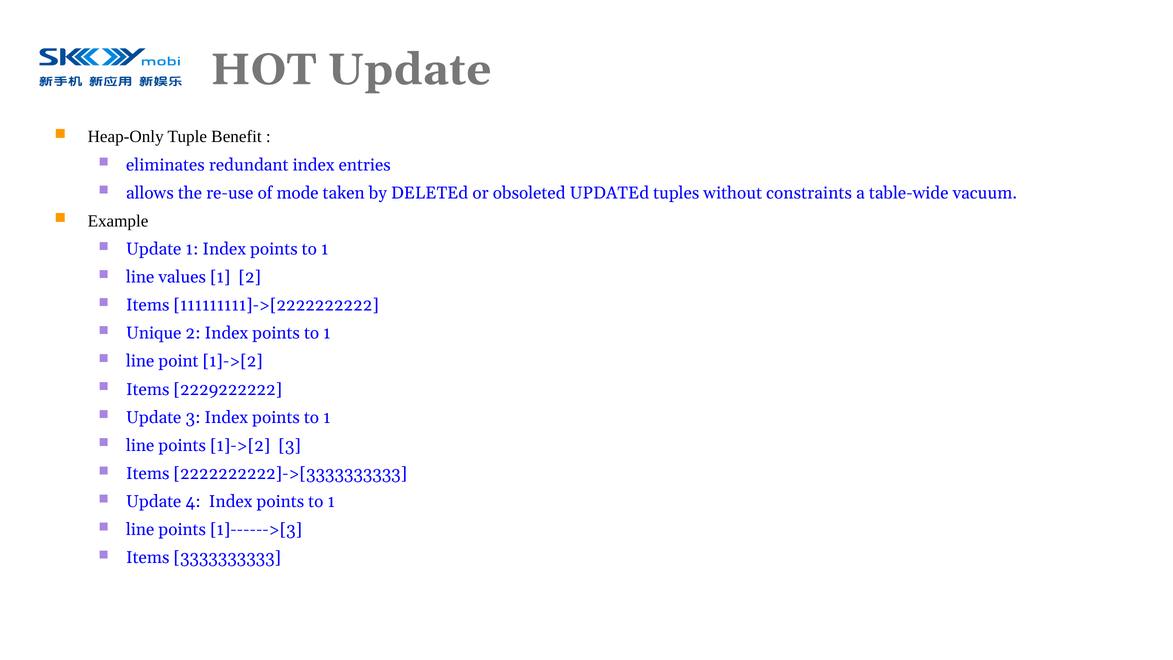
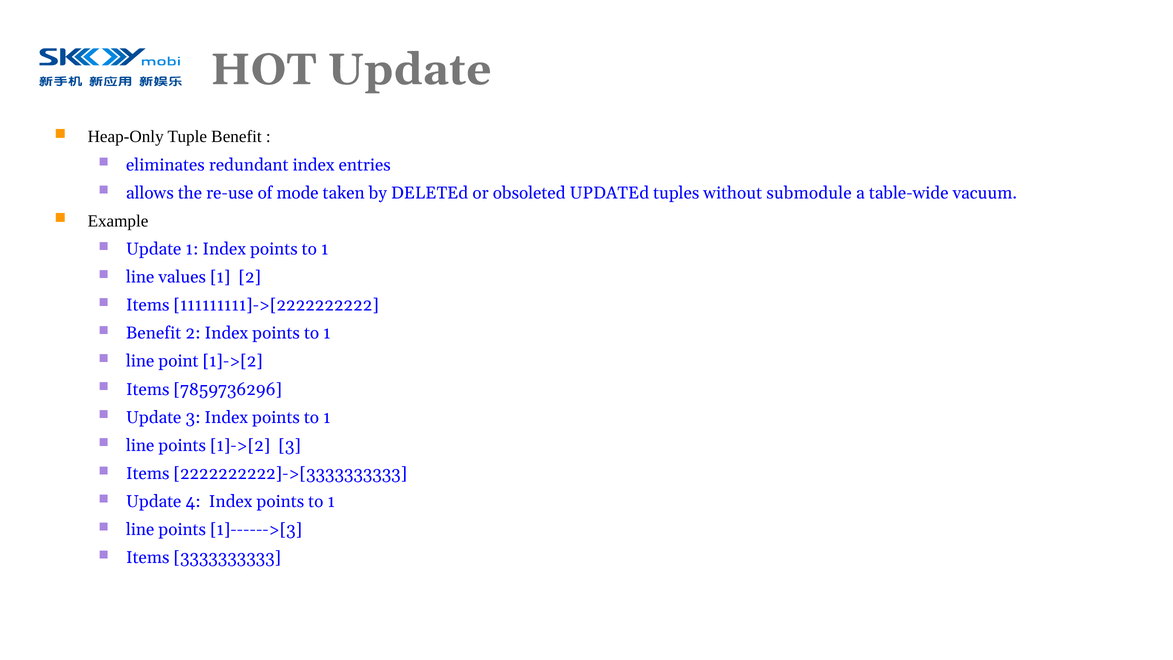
constraints: constraints -> submodule (809, 193)
Unique: Unique -> Benefit (154, 333)
2229222222: 2229222222 -> 7859736296 (228, 389)
